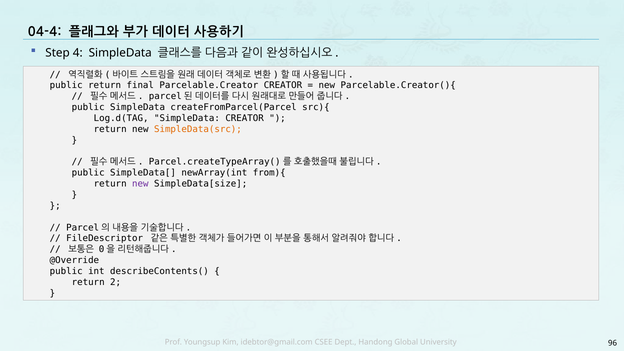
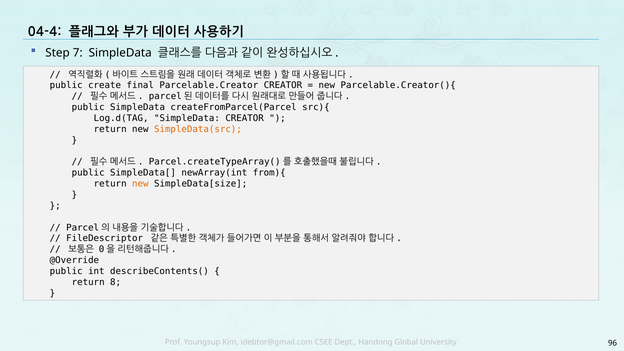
4: 4 -> 7 (78, 53)
public return: return -> create (105, 85)
new colour: purple -> orange (140, 184)
2: 2 -> 8 (116, 282)
